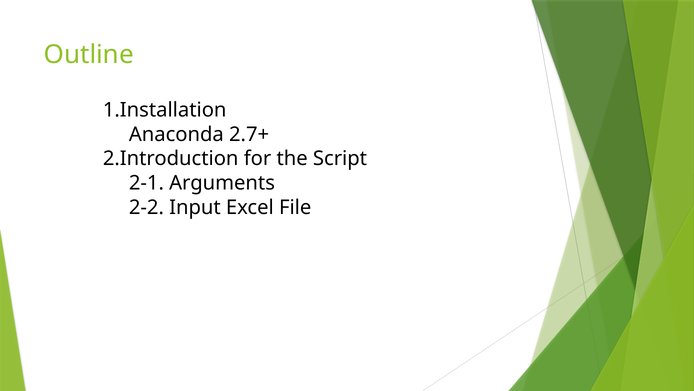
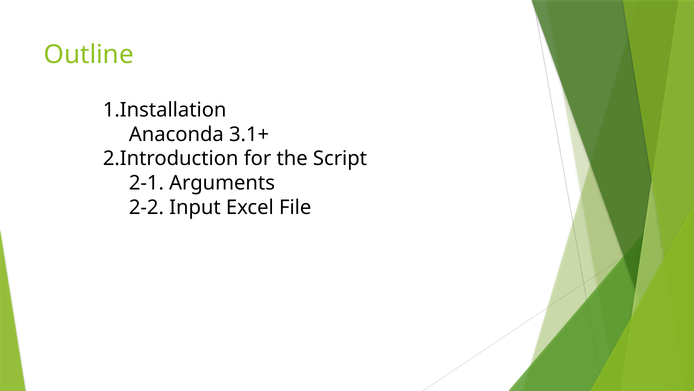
2.7+: 2.7+ -> 3.1+ (249, 134)
